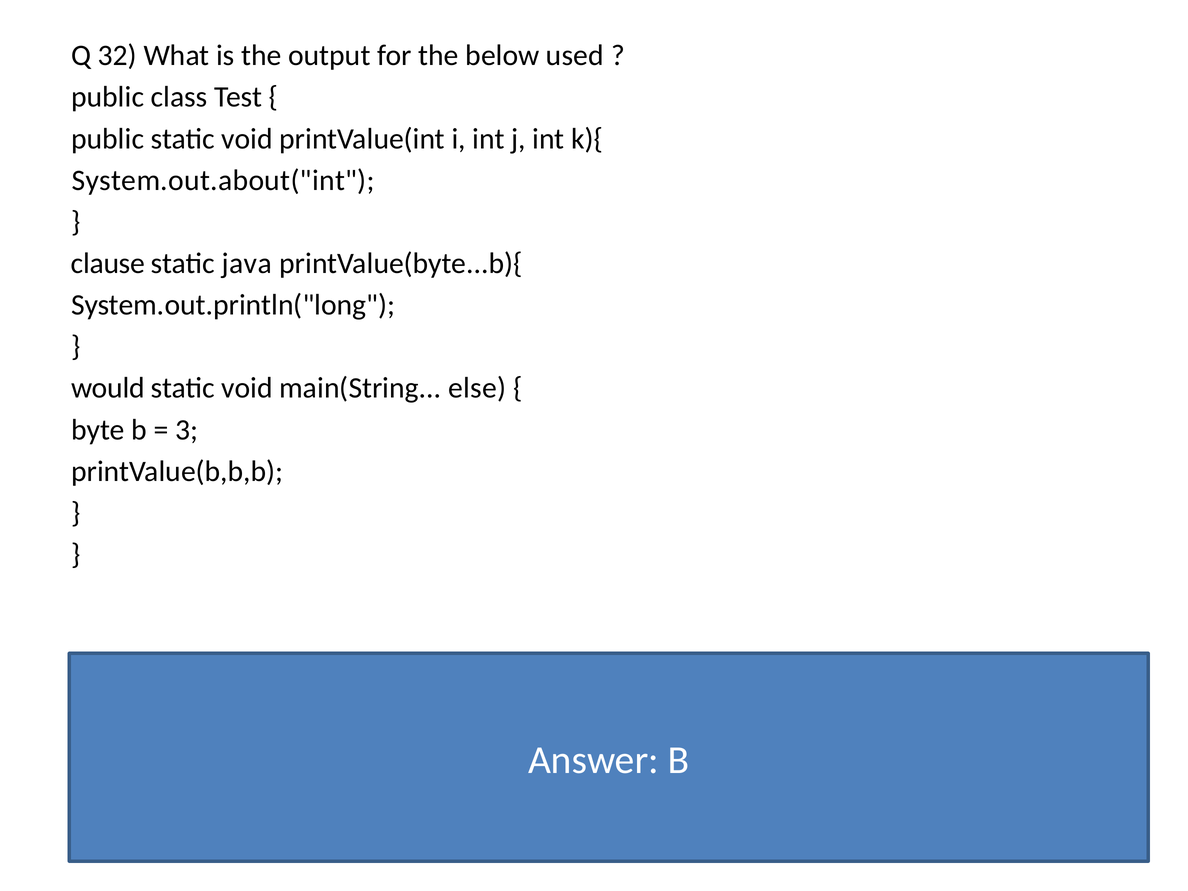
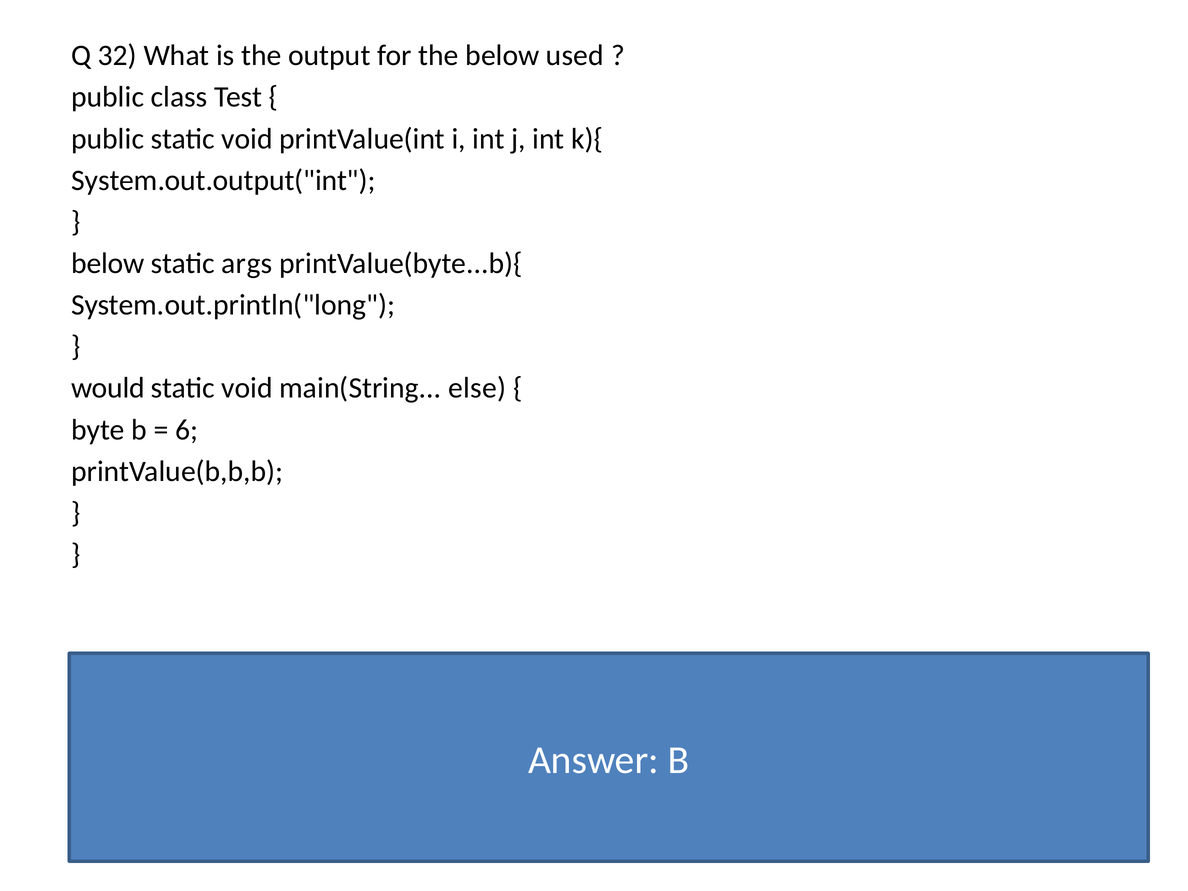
System.out.about("int: System.out.about("int -> System.out.output("int (223, 180)
clause: clause -> below (108, 263)
java: java -> args (247, 263)
3: 3 -> 6 (187, 430)
